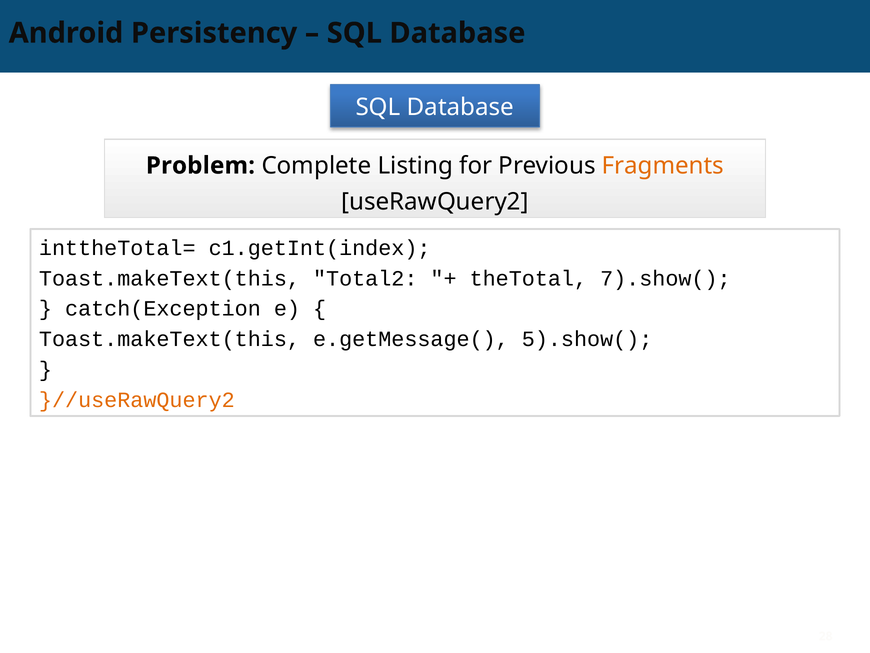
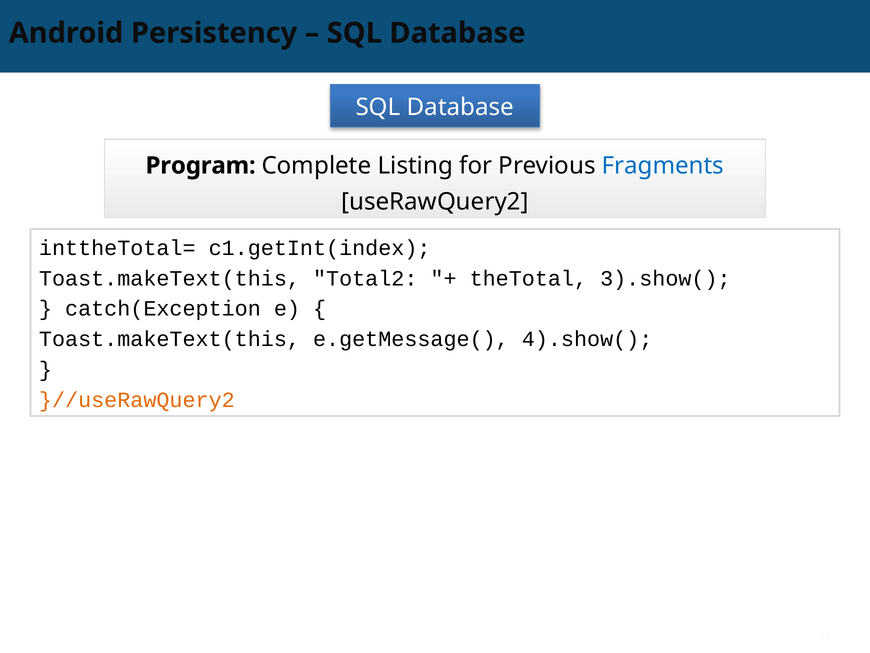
Problem: Problem -> Program (201, 166)
Fragments colour: orange -> blue (663, 166)
7).show(: 7).show( -> 3).show( (665, 278)
5).show(: 5).show( -> 4).show( (587, 339)
